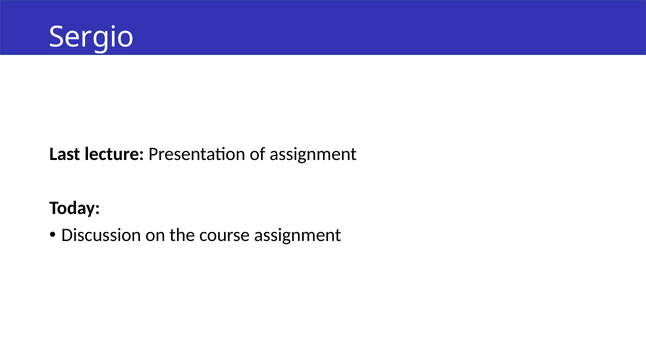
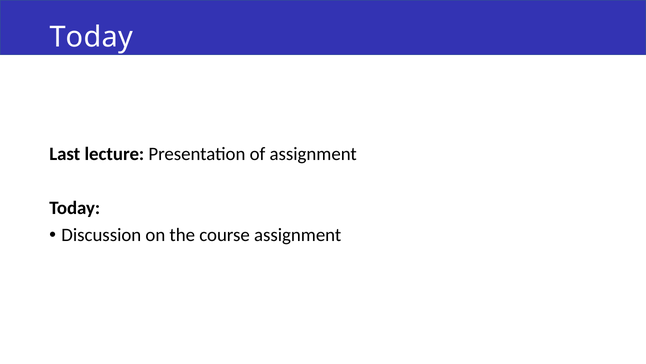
Sergio: Sergio -> Today (91, 37)
